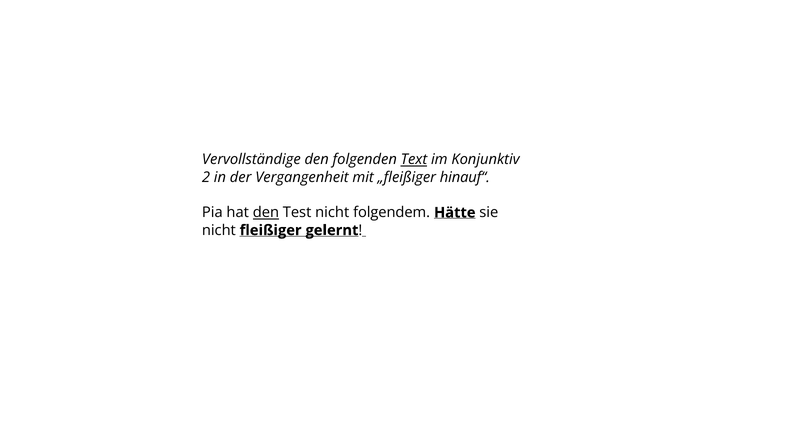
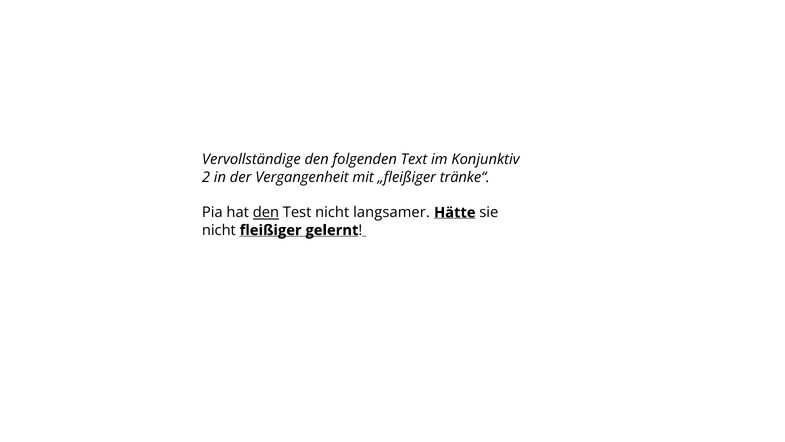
Text underline: present -> none (414, 159)
hinauf“: hinauf“ -> tränke“ (465, 177)
folgendem: folgendem -> langsamer (391, 212)
